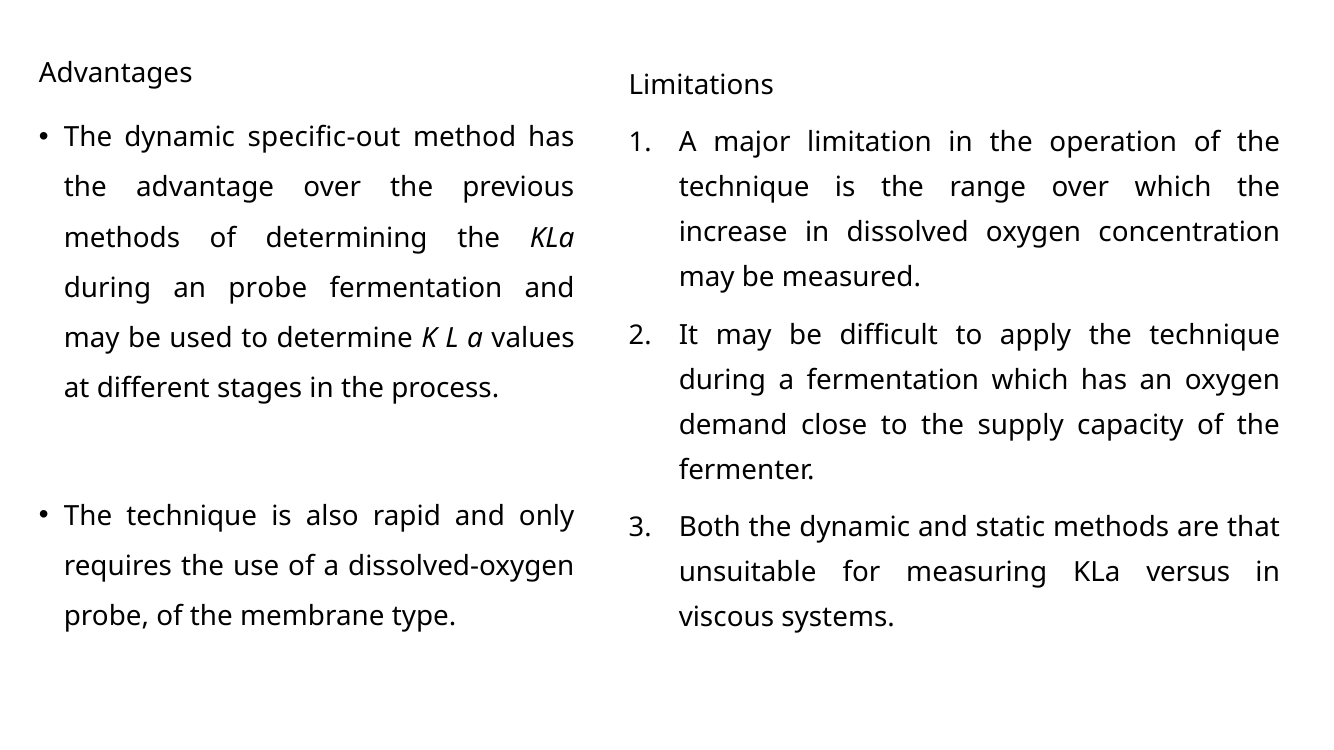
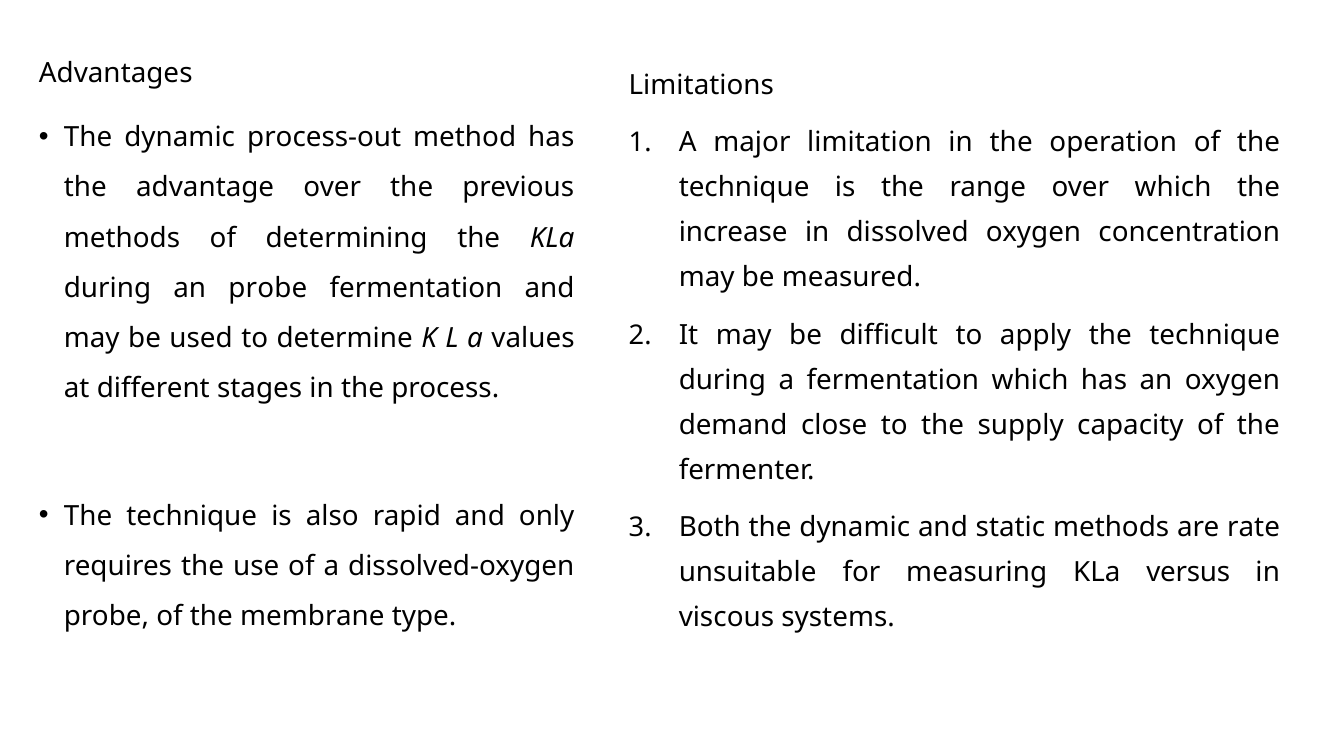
specific-out: specific-out -> process-out (324, 138)
that: that -> rate (1254, 528)
